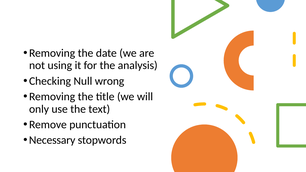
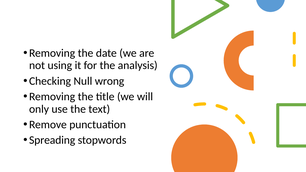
Necessary: Necessary -> Spreading (52, 140)
